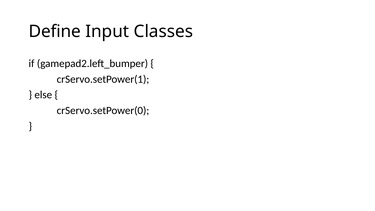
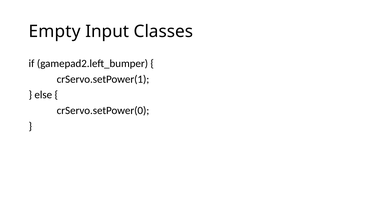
Define: Define -> Empty (55, 32)
